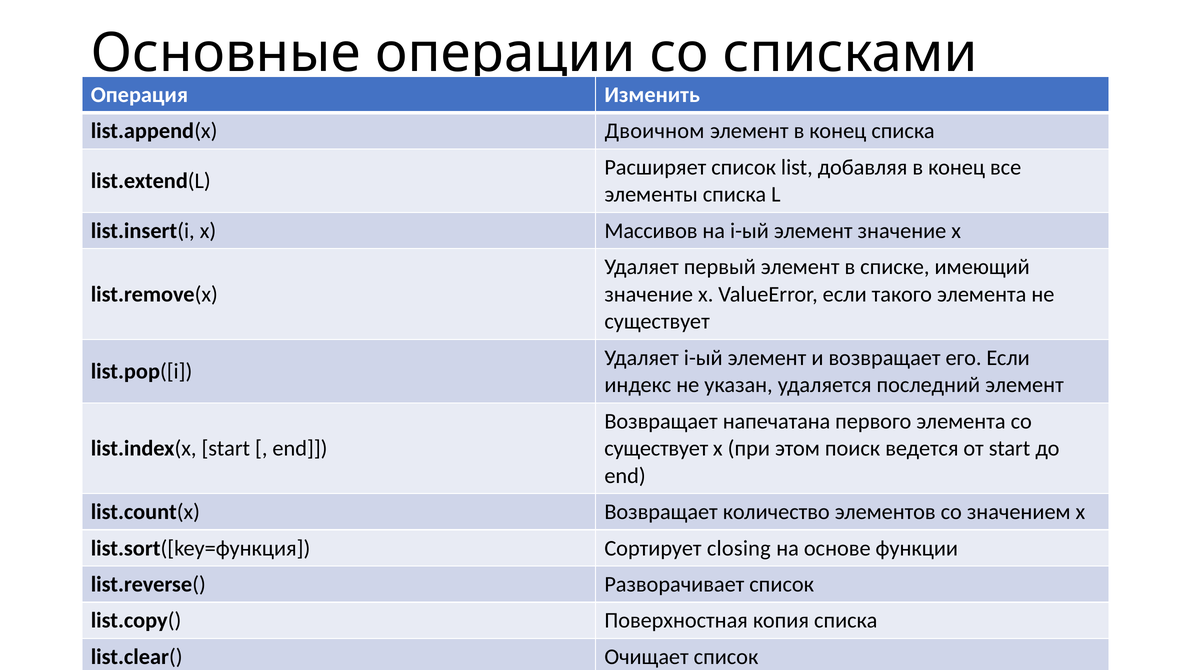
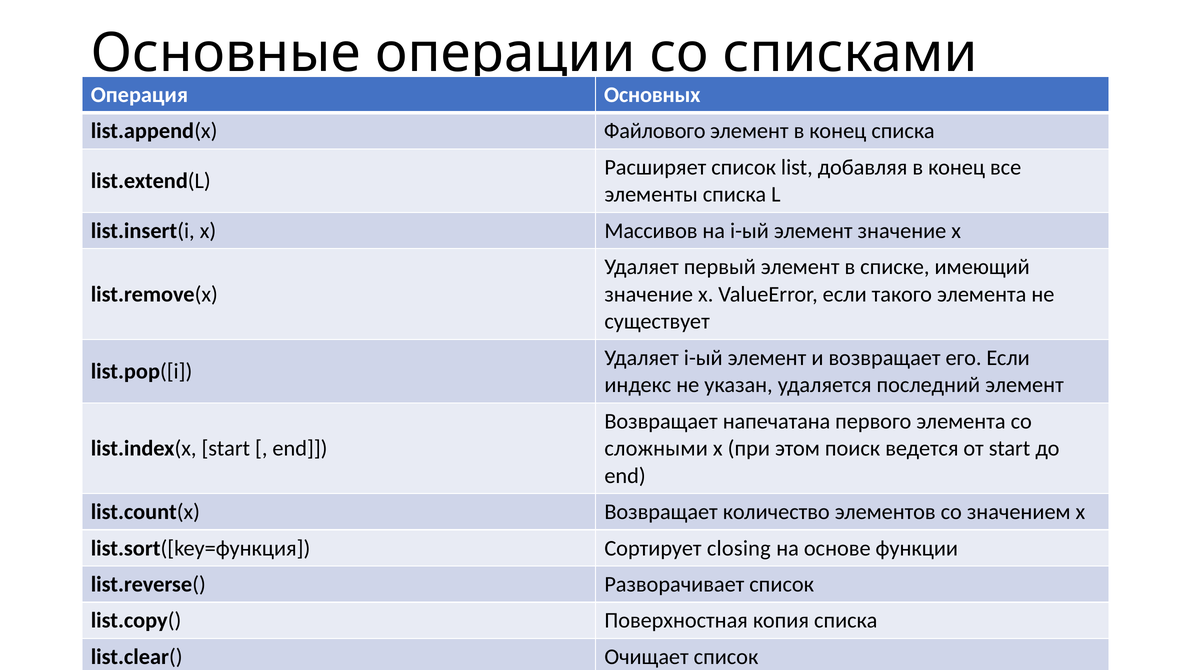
Изменить: Изменить -> Основных (652, 95)
Двоичном: Двоичном -> Файлового (655, 131)
существует: существует -> сложными (656, 448)
